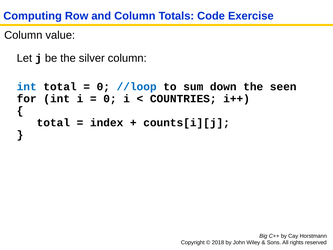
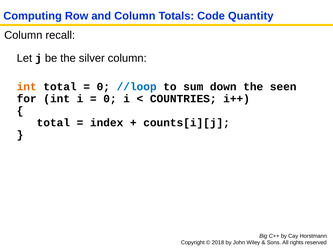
Exercise: Exercise -> Quantity (251, 16)
value: value -> recall (60, 35)
int colour: blue -> orange (27, 87)
